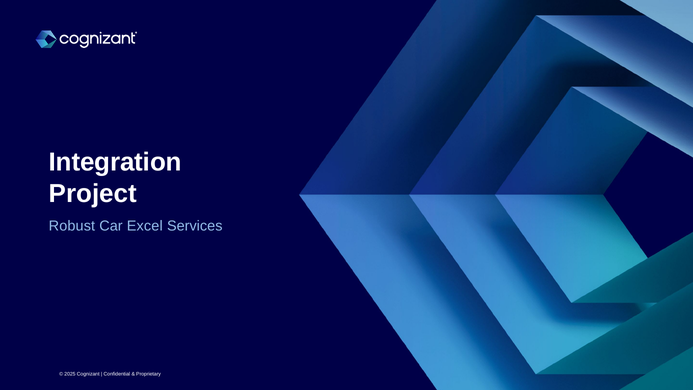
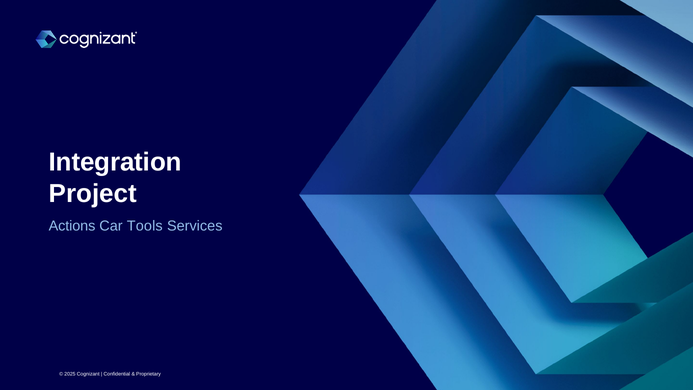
Robust: Robust -> Actions (72, 226)
Excel: Excel -> Tools (145, 226)
